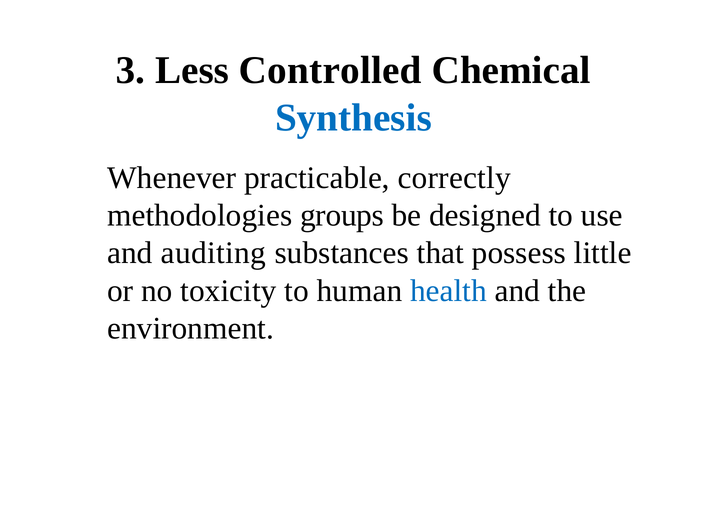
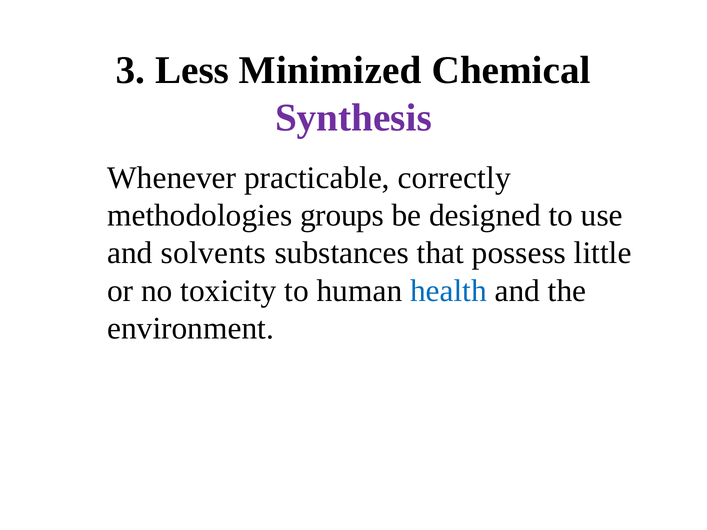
Controlled: Controlled -> Minimized (330, 70)
Synthesis colour: blue -> purple (353, 118)
auditing: auditing -> solvents (213, 253)
